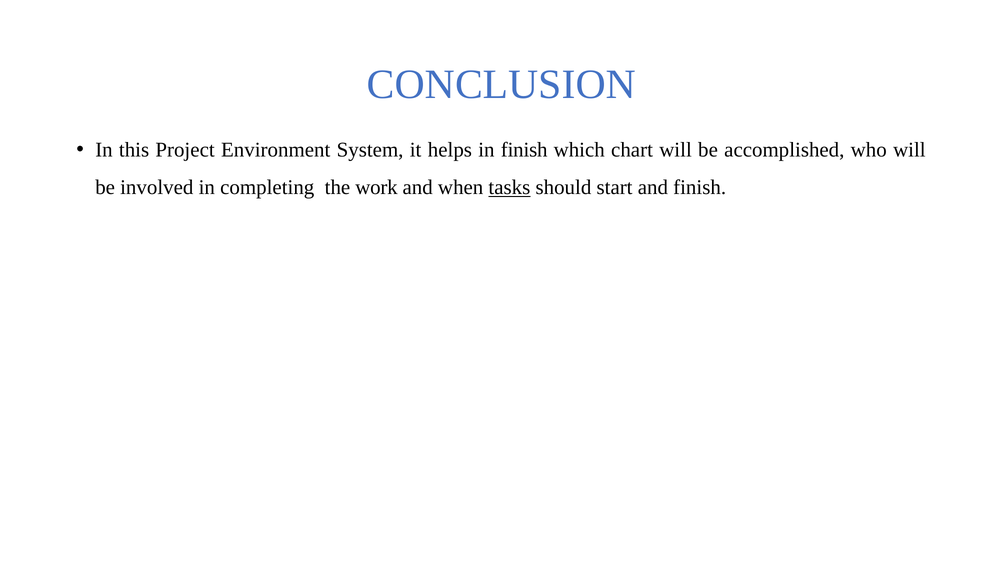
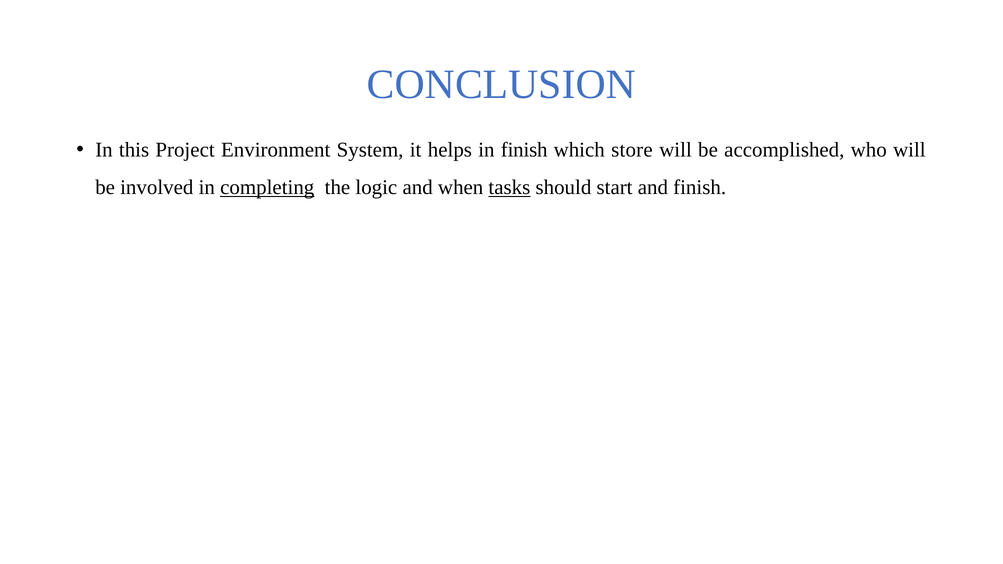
chart: chart -> store (632, 150)
completing underline: none -> present (267, 188)
work: work -> logic (376, 188)
